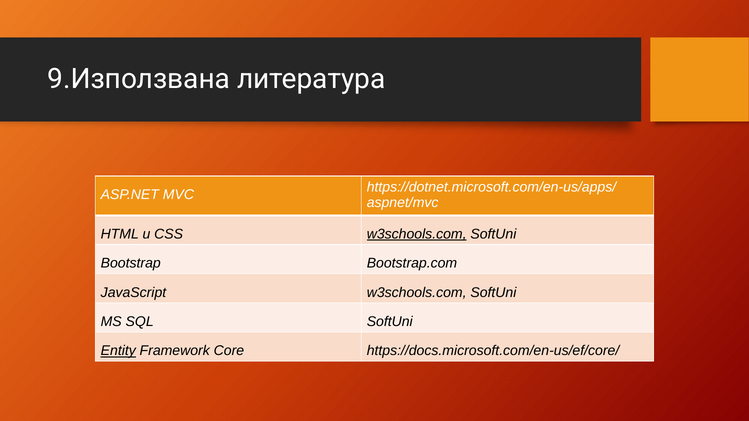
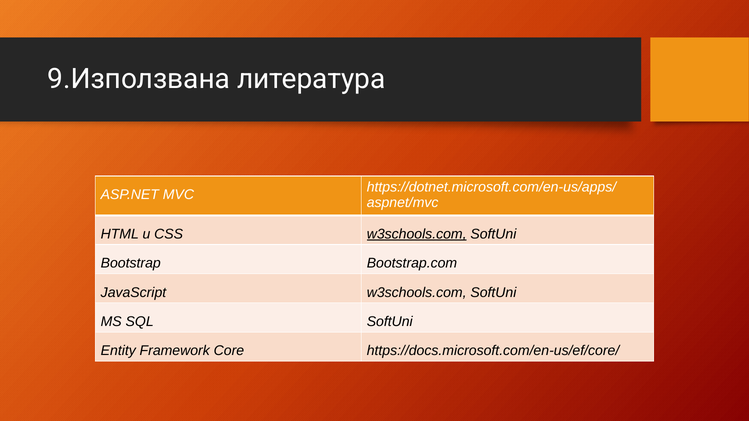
Entity underline: present -> none (118, 351)
